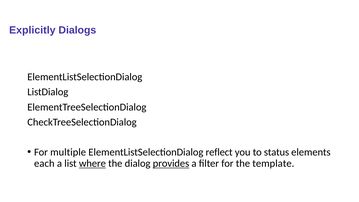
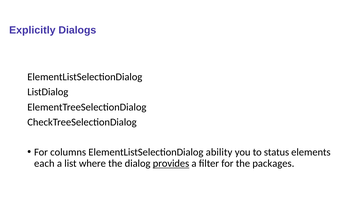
multiple: multiple -> columns (68, 152)
reflect: reflect -> ability (219, 152)
where underline: present -> none (92, 163)
template: template -> packages (273, 163)
